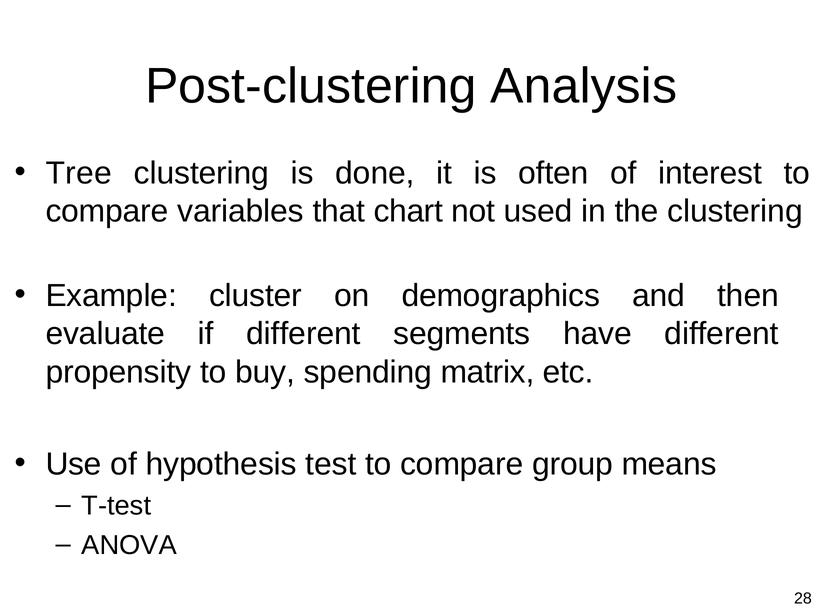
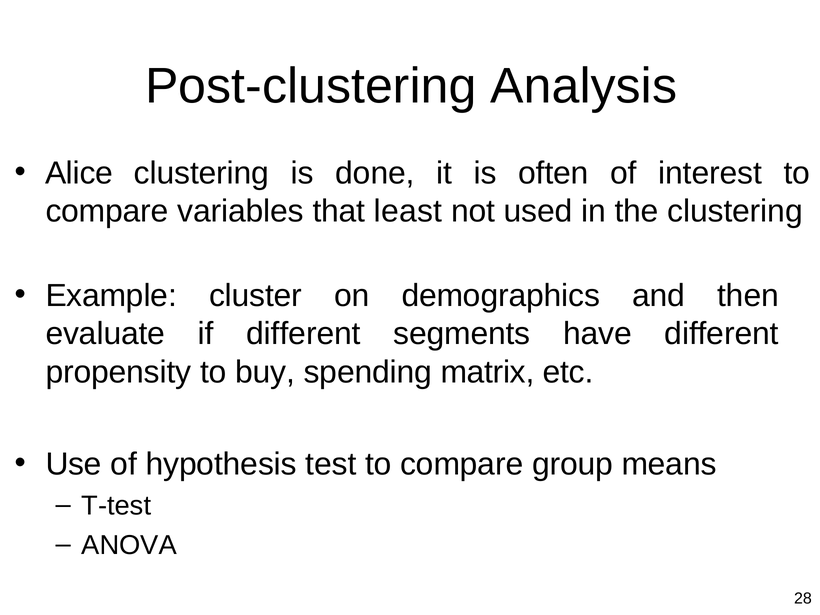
Tree: Tree -> Alice (79, 173)
chart: chart -> least (408, 211)
